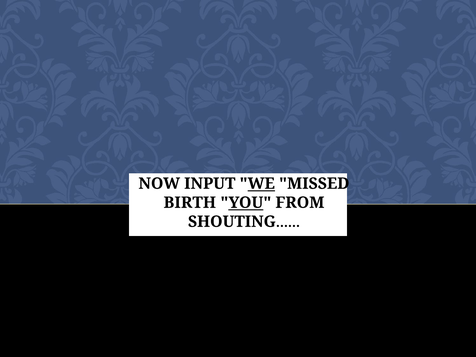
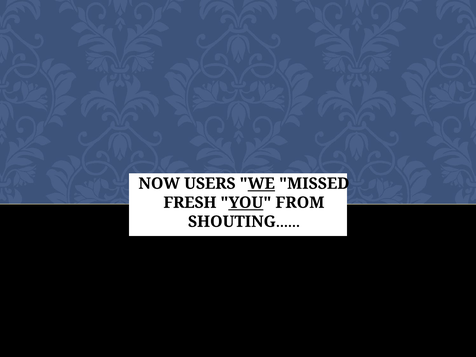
INPUT: INPUT -> USERS (210, 184)
BIRTH: BIRTH -> FRESH (190, 203)
